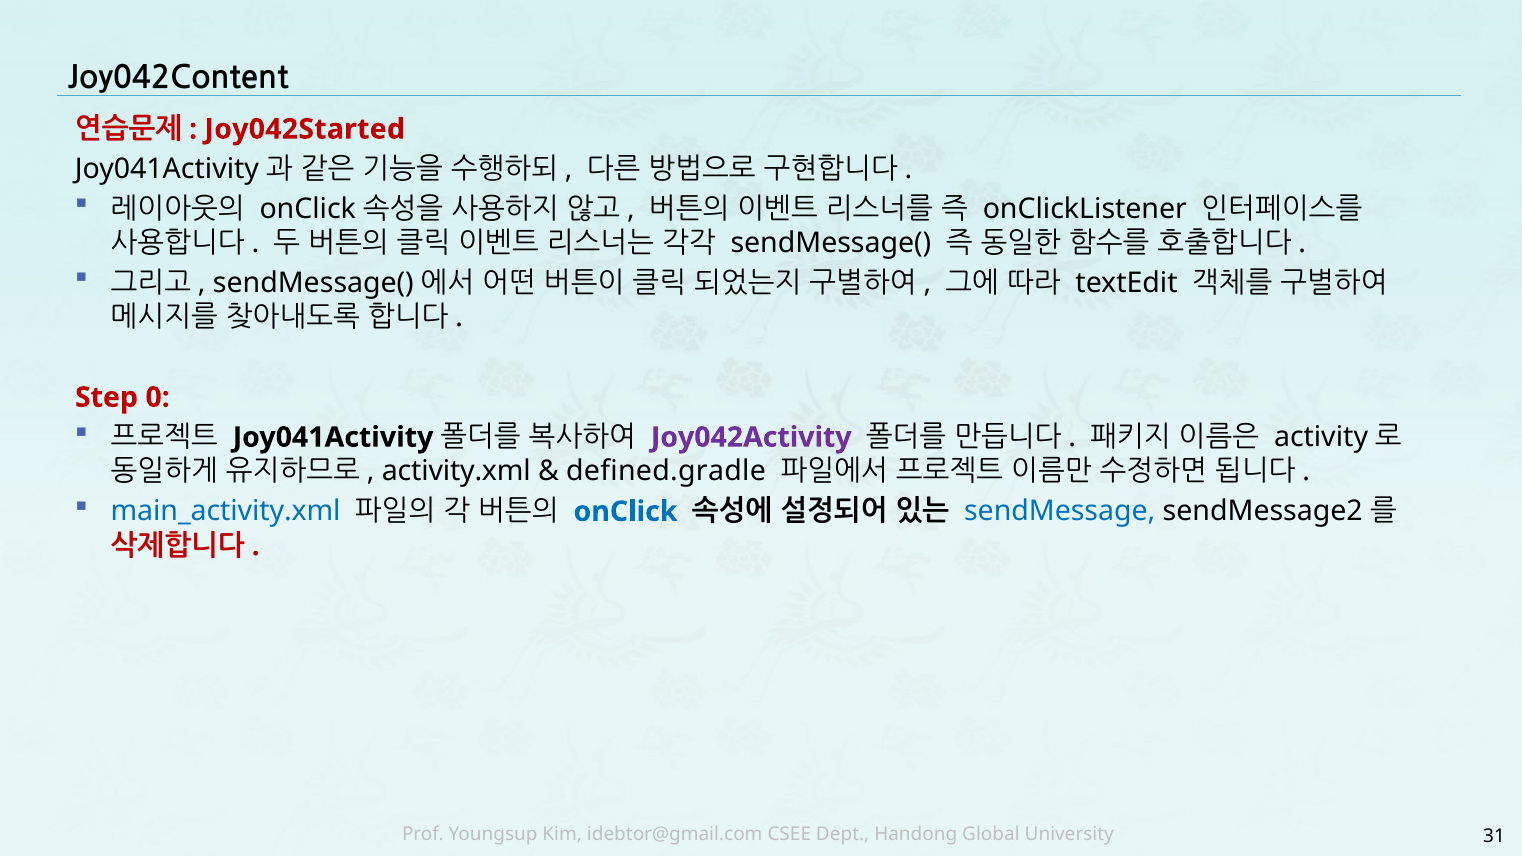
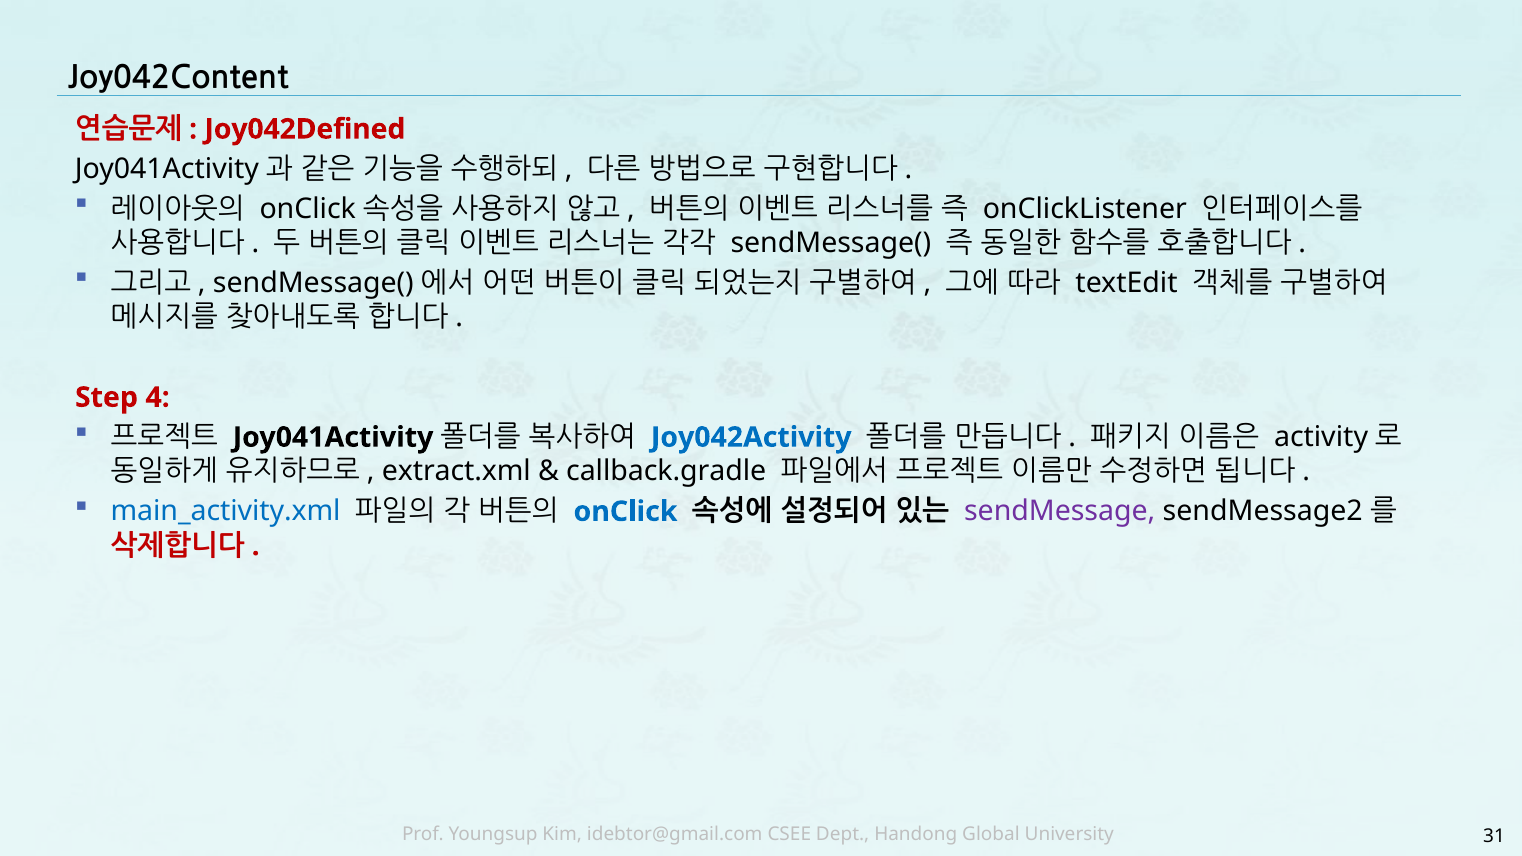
Joy042Started: Joy042Started -> Joy042Defined (305, 129)
0: 0 -> 4 (158, 397)
Joy042Activity colour: purple -> blue (751, 437)
activity.xml: activity.xml -> extract.xml (456, 472)
defined.gradle: defined.gradle -> callback.gradle (666, 472)
sendMessage colour: blue -> purple (1060, 512)
